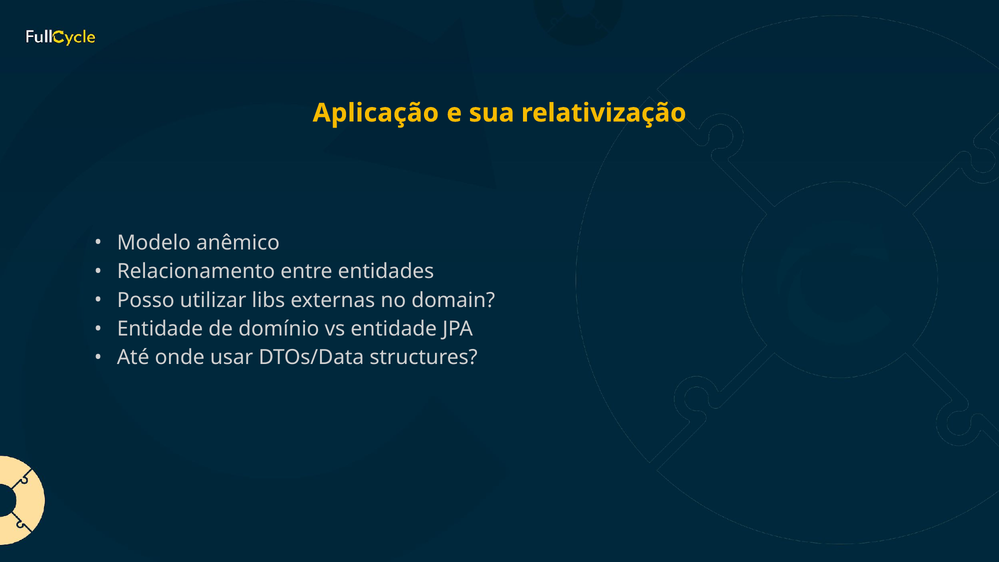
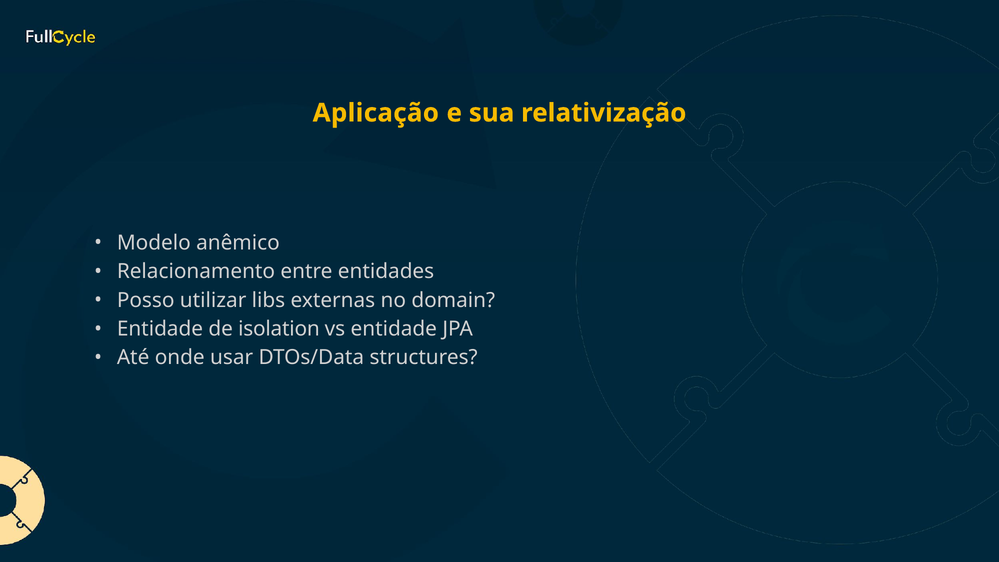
domínio: domínio -> isolation (279, 329)
